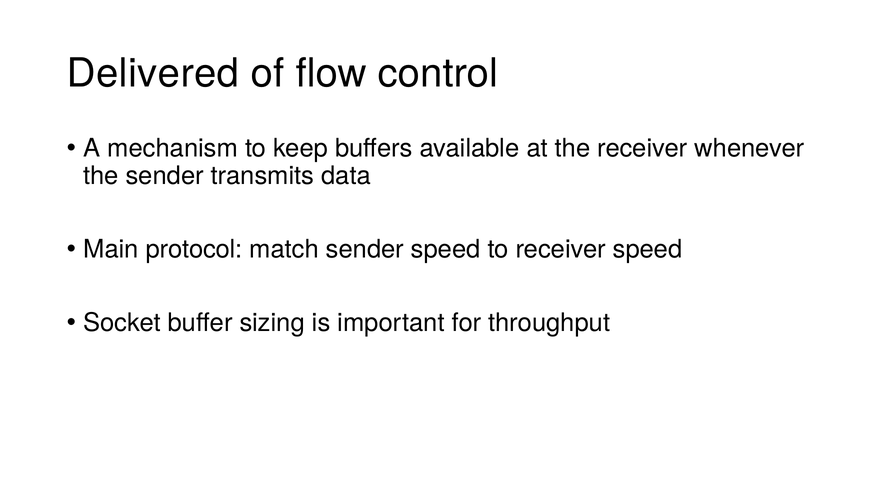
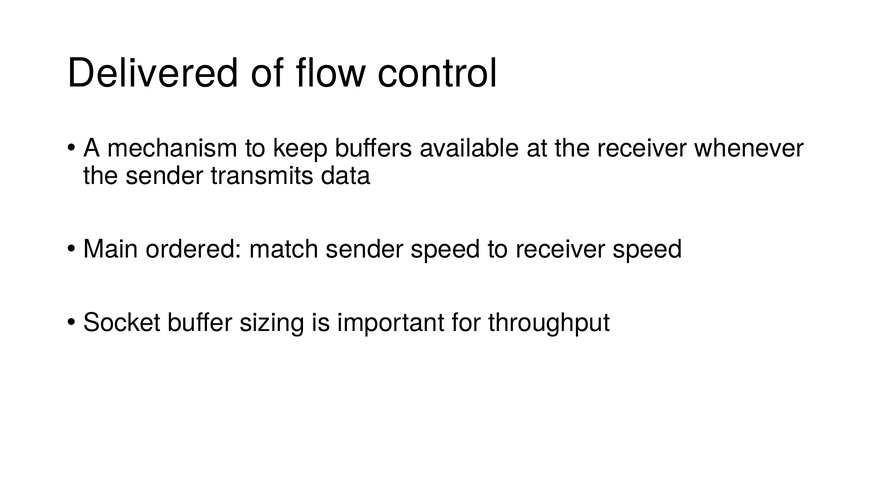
protocol: protocol -> ordered (194, 249)
